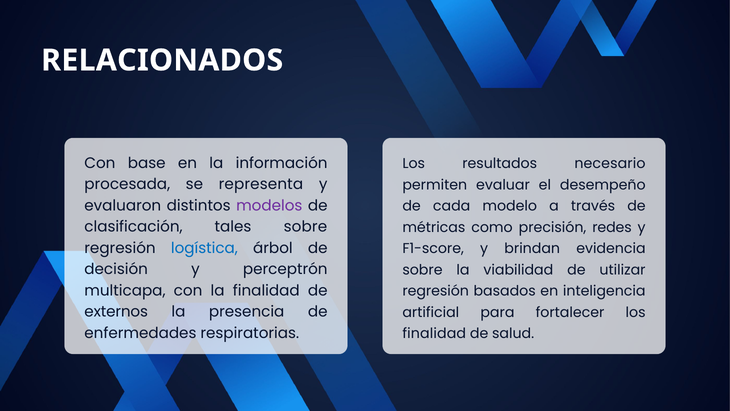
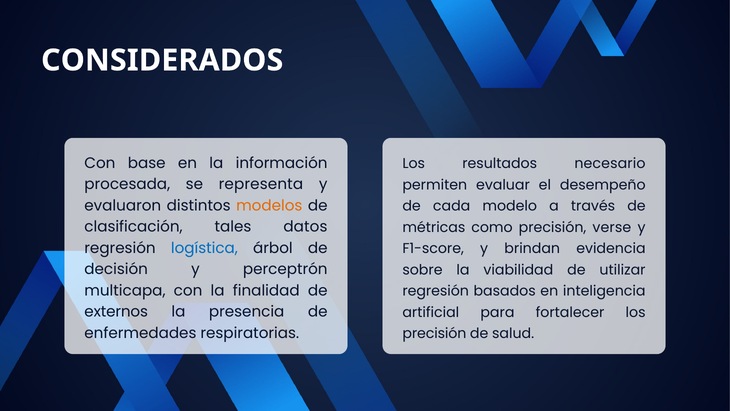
RELACIONADOS: RELACIONADOS -> CONSIDERADOS (162, 60)
modelos colour: purple -> orange (269, 205)
tales sobre: sobre -> datos (305, 227)
redes: redes -> verse (612, 227)
finalidad: finalidad -> precisión (434, 333)
